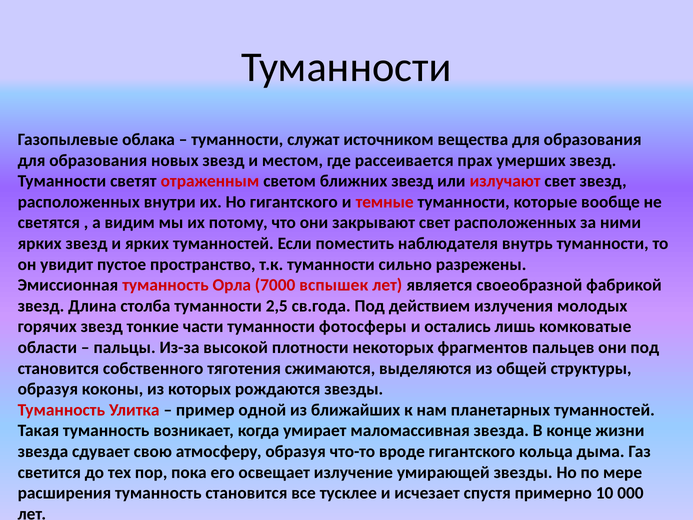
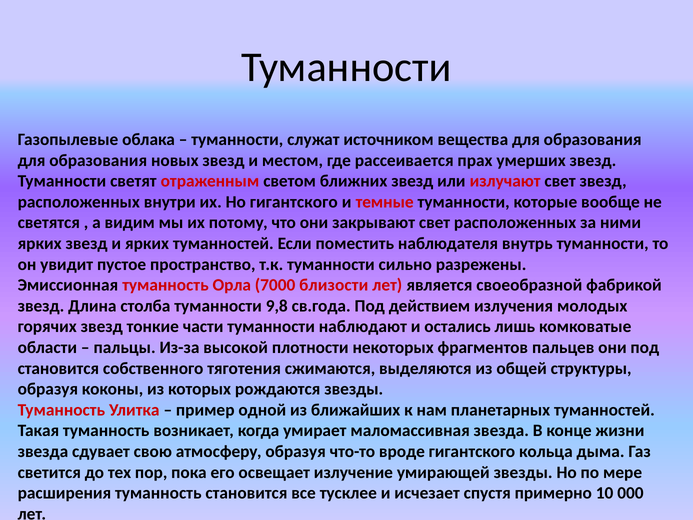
вспышек: вспышек -> близости (334, 285)
2,5: 2,5 -> 9,8 (277, 306)
фотосферы: фотосферы -> наблюдают (363, 327)
